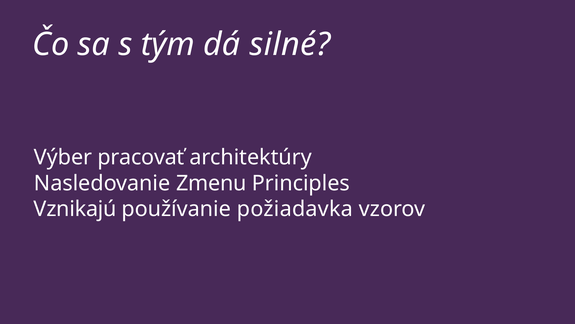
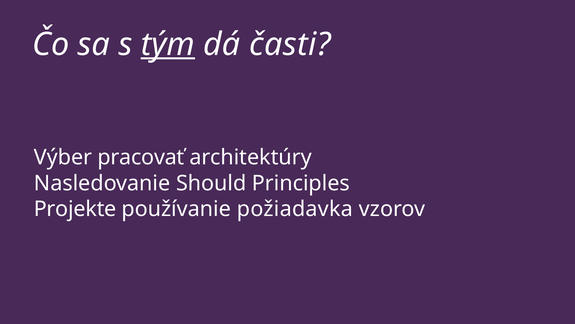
tým underline: none -> present (168, 44)
silné: silné -> časti (290, 44)
Zmenu: Zmenu -> Should (211, 183)
Vznikajú: Vznikajú -> Projekte (75, 209)
